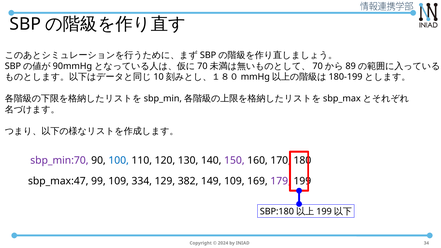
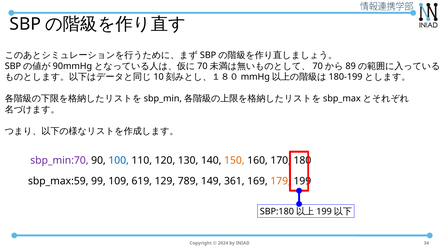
150 colour: purple -> orange (234, 160)
sbp_max:47: sbp_max:47 -> sbp_max:59 (58, 181)
334: 334 -> 619 (142, 181)
382: 382 -> 789 (188, 181)
149 109: 109 -> 361 (234, 181)
179 colour: purple -> orange (281, 181)
